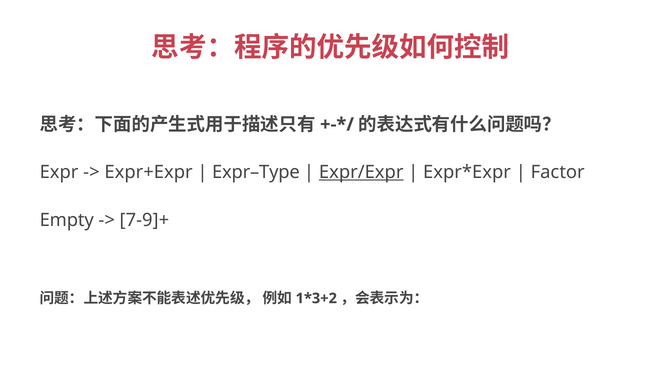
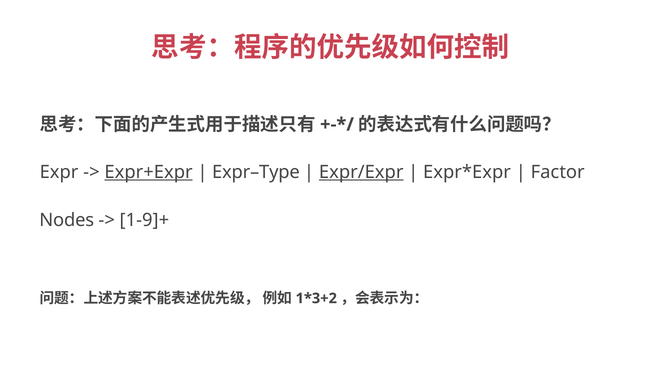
Expr+Expr underline: none -> present (149, 172)
Empty: Empty -> Nodes (67, 220)
7-9]+: 7-9]+ -> 1-9]+ (144, 220)
